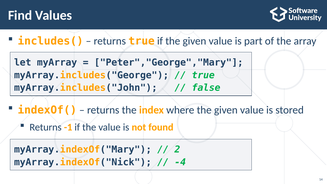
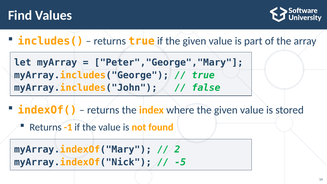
-4: -4 -> -5 (180, 162)
